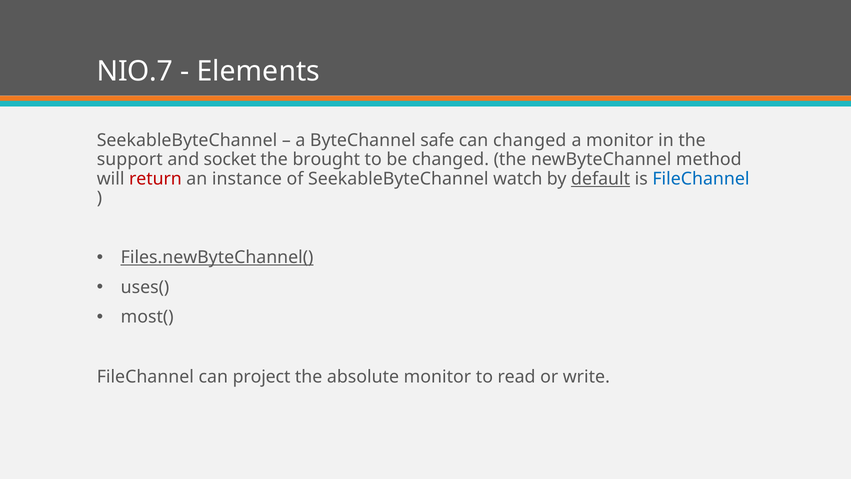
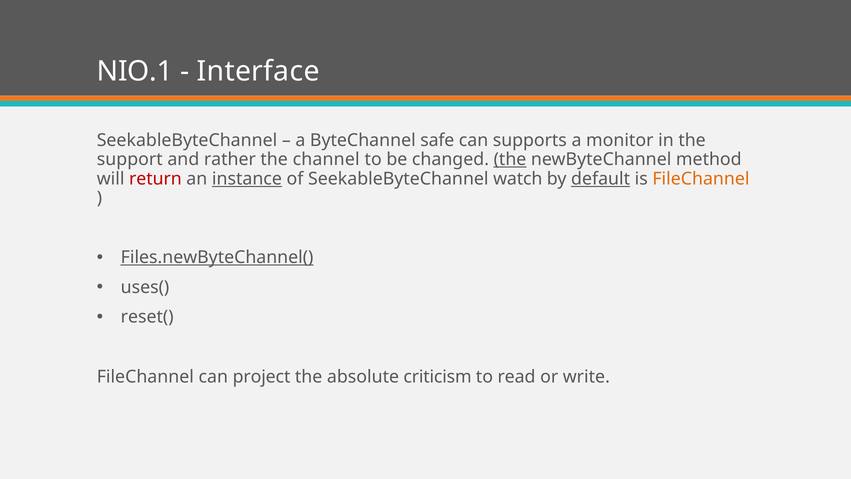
NIO.7: NIO.7 -> NIO.1 (135, 71)
Elements: Elements -> Interface (258, 71)
can changed: changed -> supports (530, 140)
socket: socket -> rather (230, 159)
brought: brought -> channel (326, 159)
the underline: none -> present (510, 159)
instance underline: none -> present (247, 179)
FileChannel colour: blue -> orange (701, 179)
most(: most( -> reset( (147, 317)
absolute monitor: monitor -> criticism (438, 376)
